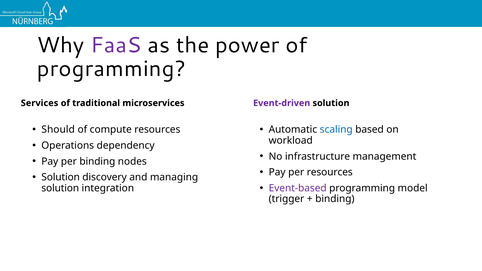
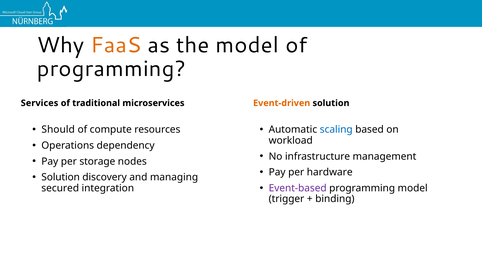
FaaS colour: purple -> orange (116, 45)
the power: power -> model (247, 45)
Event-driven colour: purple -> orange (282, 103)
per binding: binding -> storage (97, 161)
per resources: resources -> hardware (330, 172)
solution: solution -> secured (60, 188)
